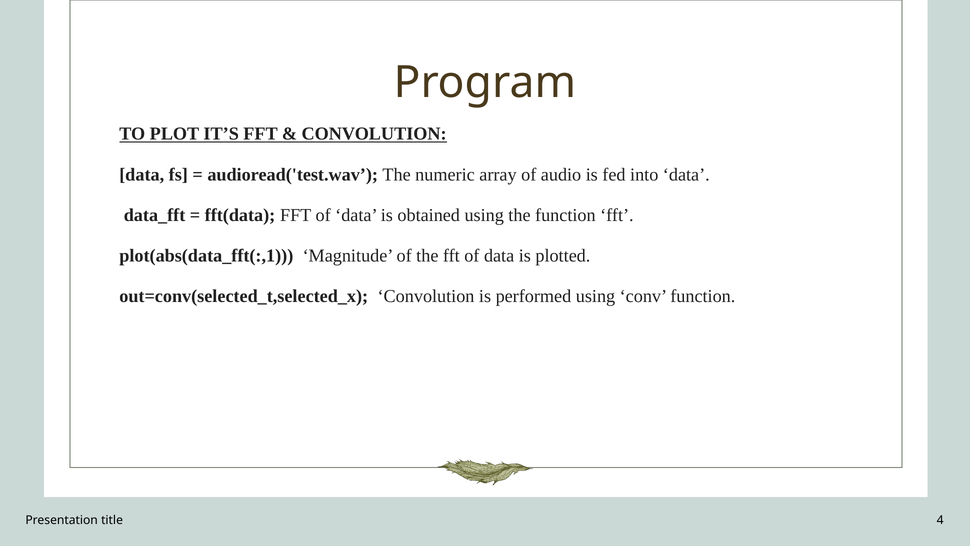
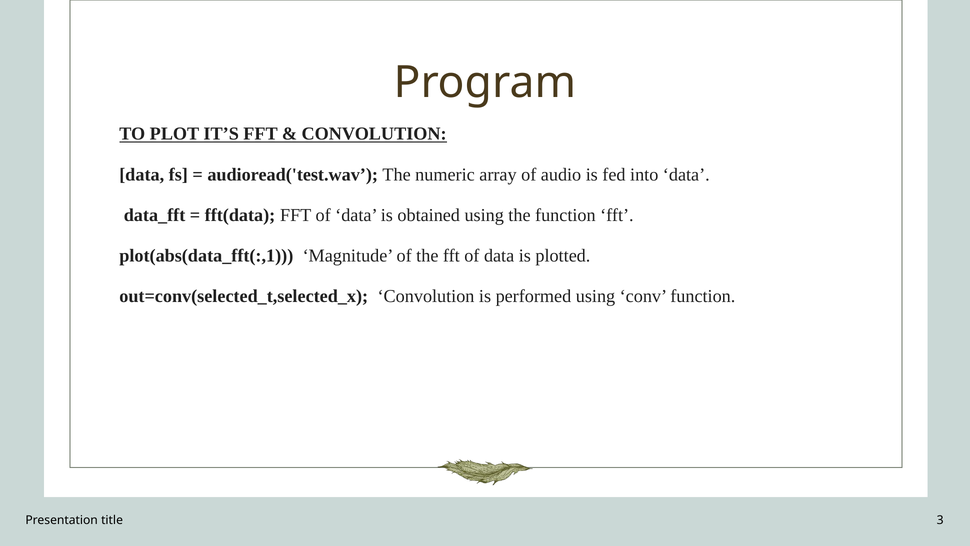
4: 4 -> 3 (940, 520)
